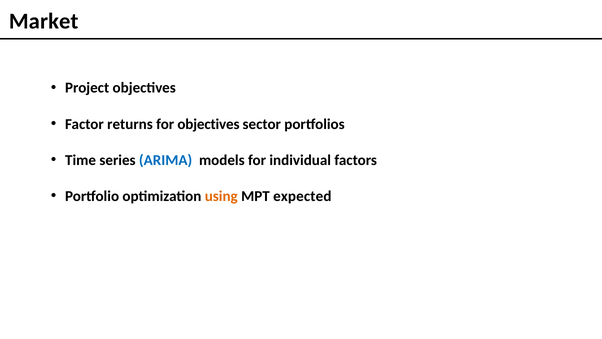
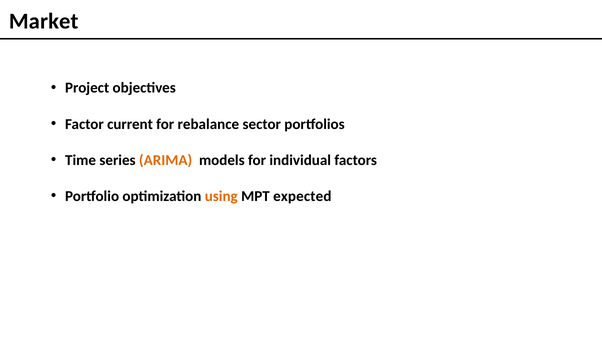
returns: returns -> current (130, 124)
for objectives: objectives -> rebalance (208, 124)
ARIMA colour: blue -> orange (166, 160)
